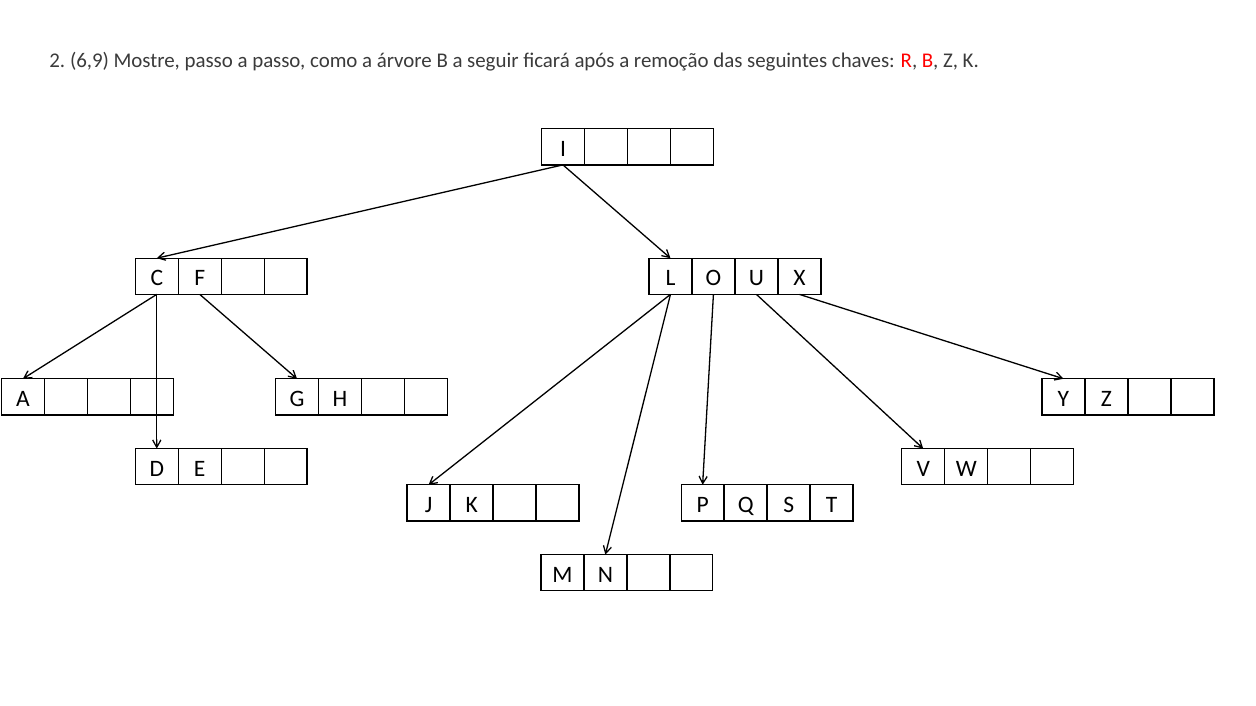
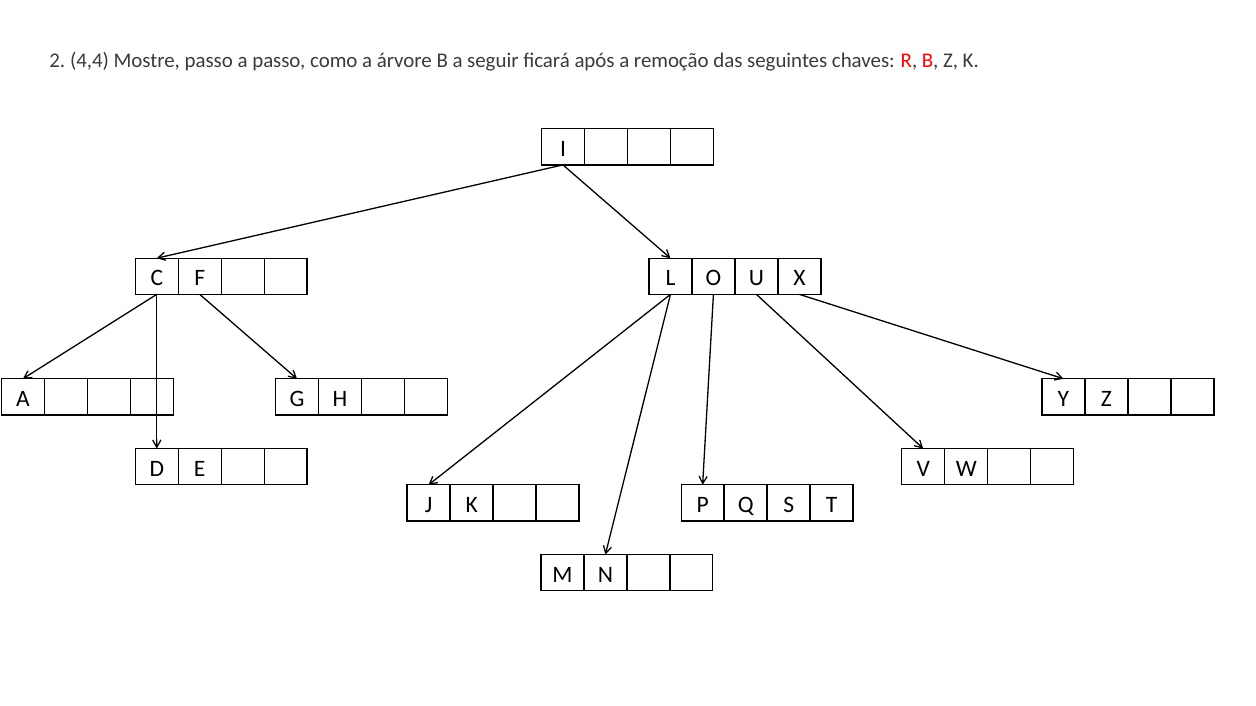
6,9: 6,9 -> 4,4 (89, 61)
